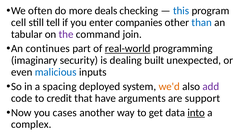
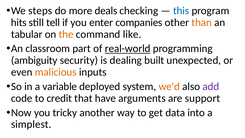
often: often -> steps (40, 11)
cell: cell -> hits (19, 22)
than colour: blue -> orange (202, 22)
the colour: purple -> orange (66, 34)
join: join -> like (132, 34)
continues: continues -> classroom (48, 49)
imaginary: imaginary -> ambiguity (34, 60)
malicious colour: blue -> orange (56, 72)
spacing: spacing -> variable (60, 86)
cases: cases -> tricky (65, 112)
into underline: present -> none (196, 112)
complex: complex -> simplest (31, 124)
